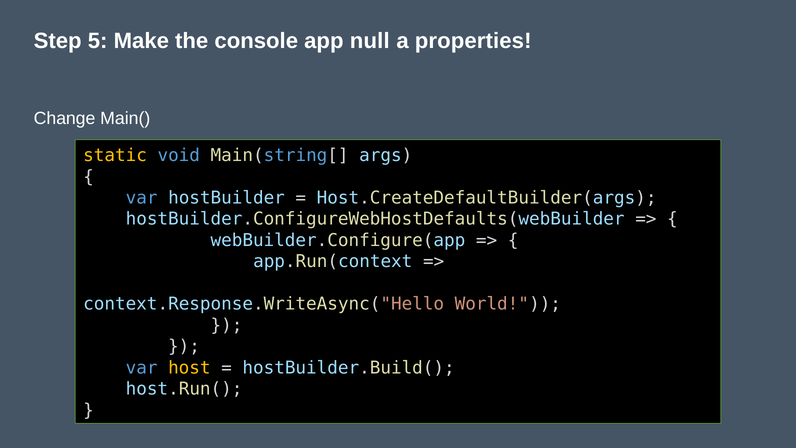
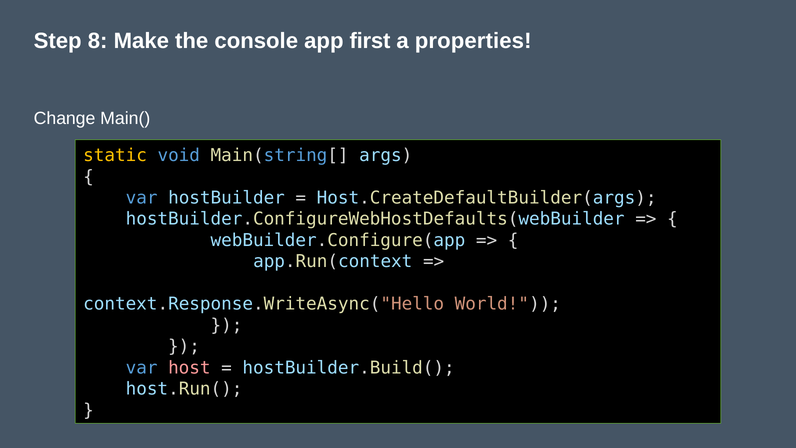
5: 5 -> 8 (98, 41)
null: null -> first (370, 41)
host colour: yellow -> pink (189, 368)
